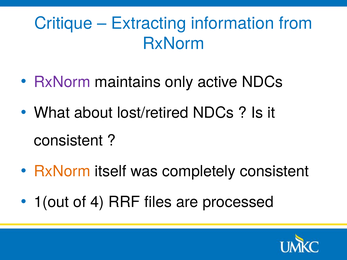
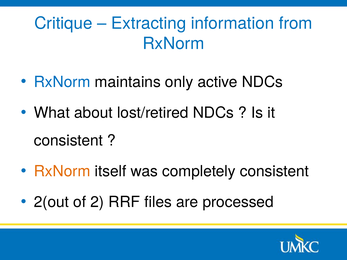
RxNorm colour: purple -> blue (62, 82)
1(out: 1(out -> 2(out (51, 202)
4: 4 -> 2 (97, 202)
